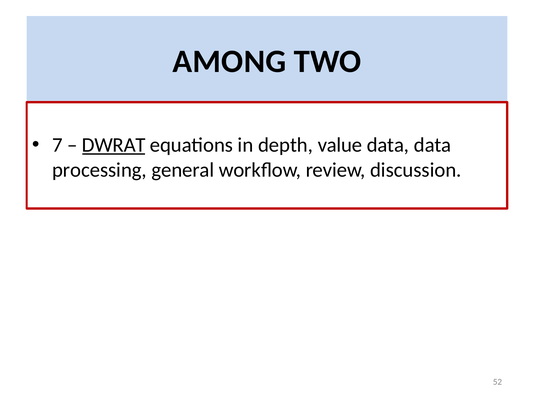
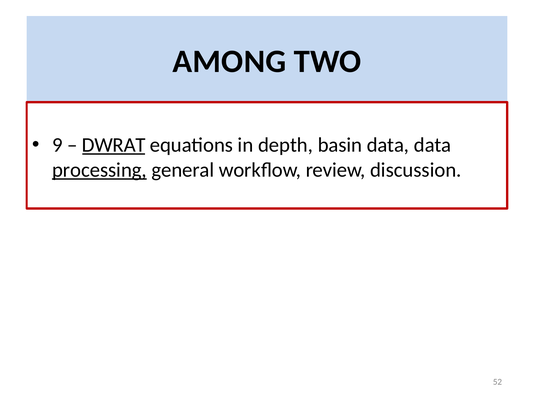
7: 7 -> 9 (57, 145)
value: value -> basin (340, 145)
processing underline: none -> present (99, 170)
